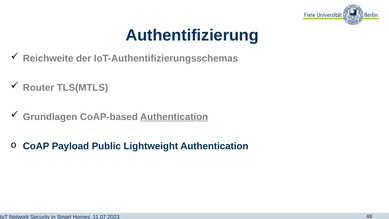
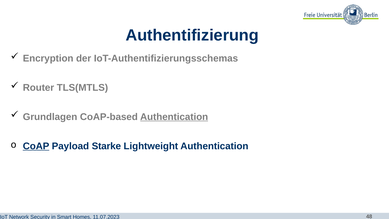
Reichweite: Reichweite -> Encryption (48, 58)
CoAP underline: none -> present (36, 146)
Public: Public -> Starke (106, 146)
